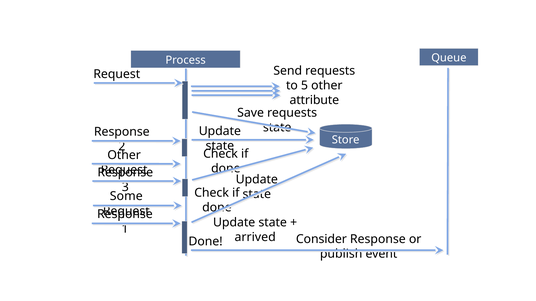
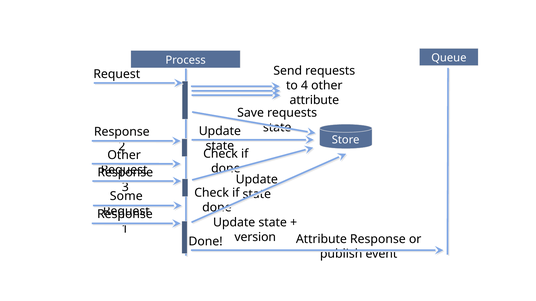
5: 5 -> 4 (304, 86)
arrived: arrived -> version (255, 238)
Consider: Consider -> Attribute (321, 240)
